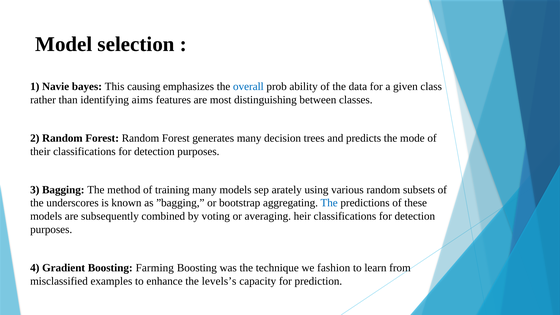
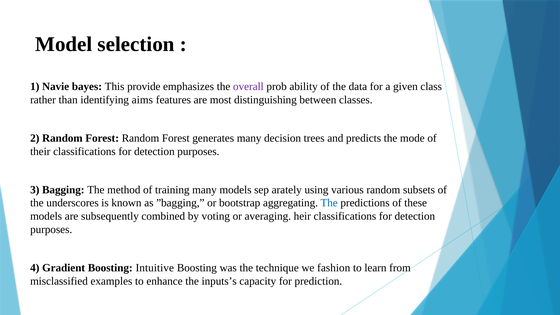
causing: causing -> provide (144, 87)
overall colour: blue -> purple (248, 87)
Farming: Farming -> Intuitive (155, 268)
levels’s: levels’s -> inputs’s (219, 281)
